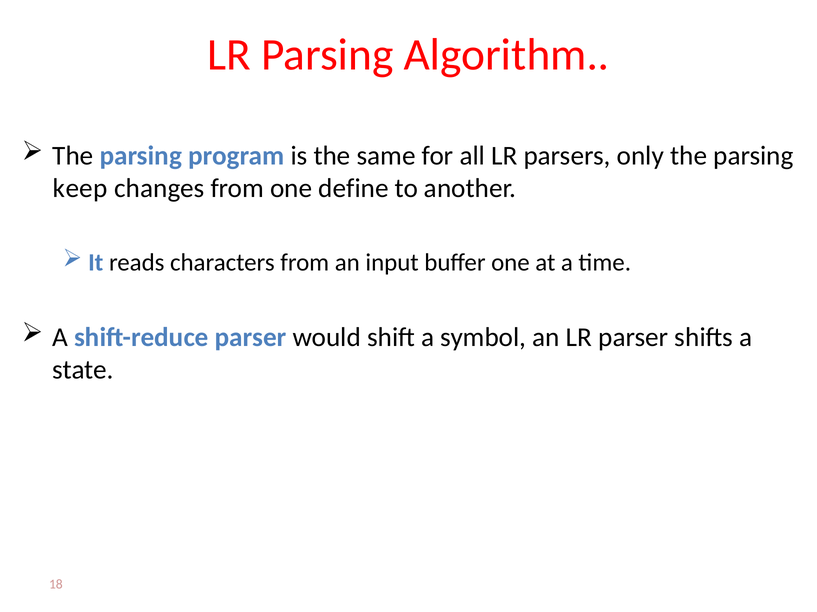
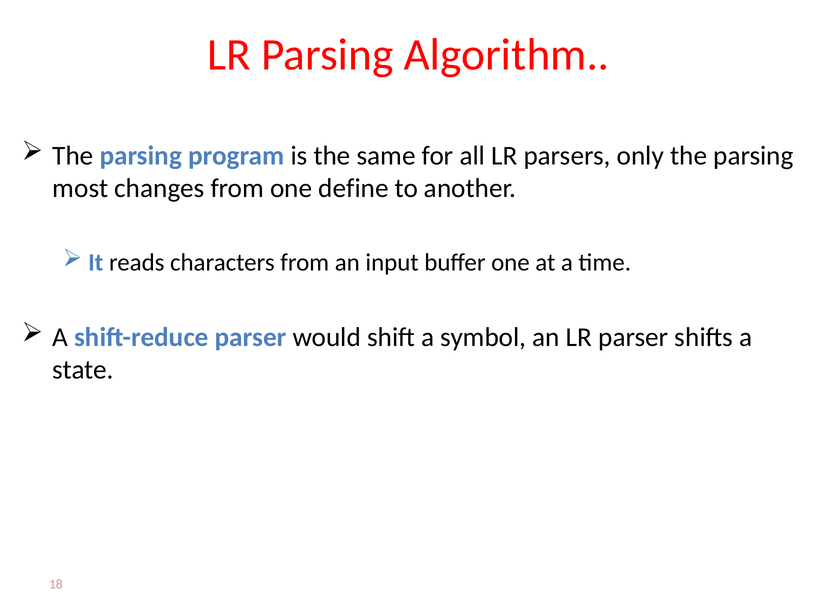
keep: keep -> most (80, 188)
